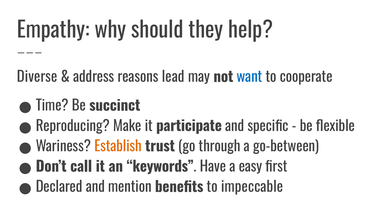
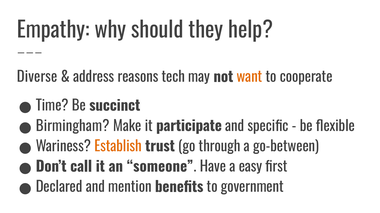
lead: lead -> tech (173, 77)
want colour: blue -> orange (249, 77)
Reproducing: Reproducing -> Birmingham (73, 127)
keywords: keywords -> someone (160, 167)
impeccable: impeccable -> government (252, 188)
